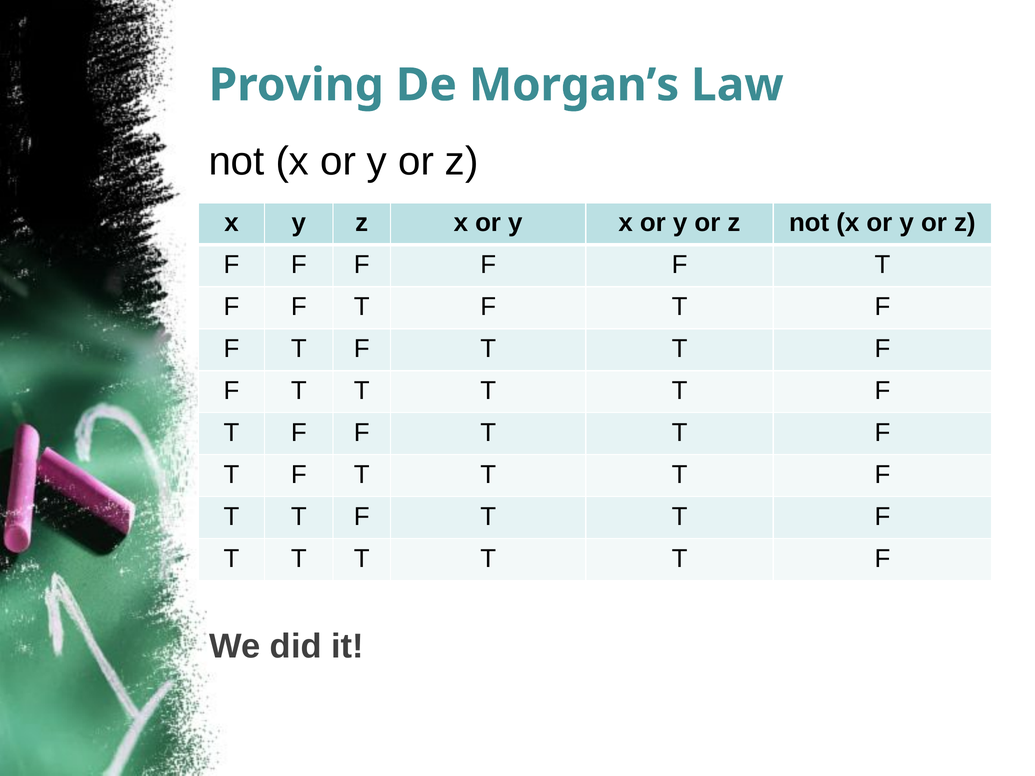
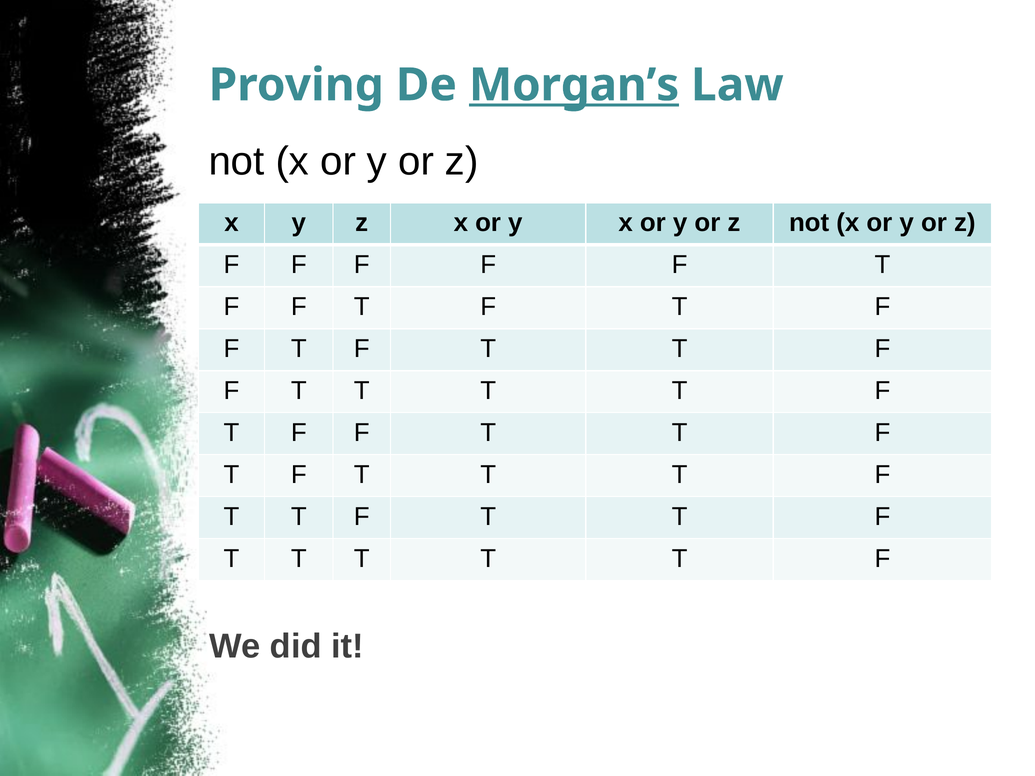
Morgan’s underline: none -> present (574, 85)
